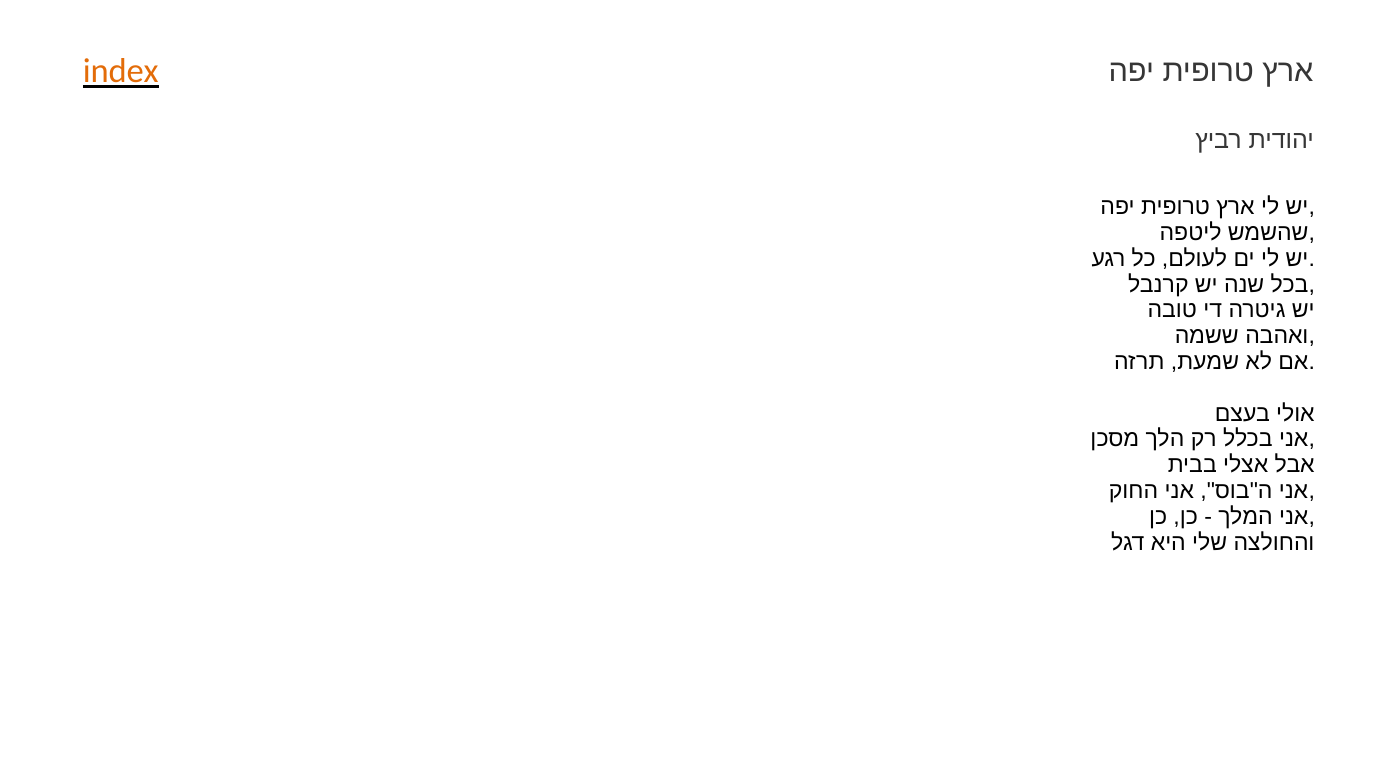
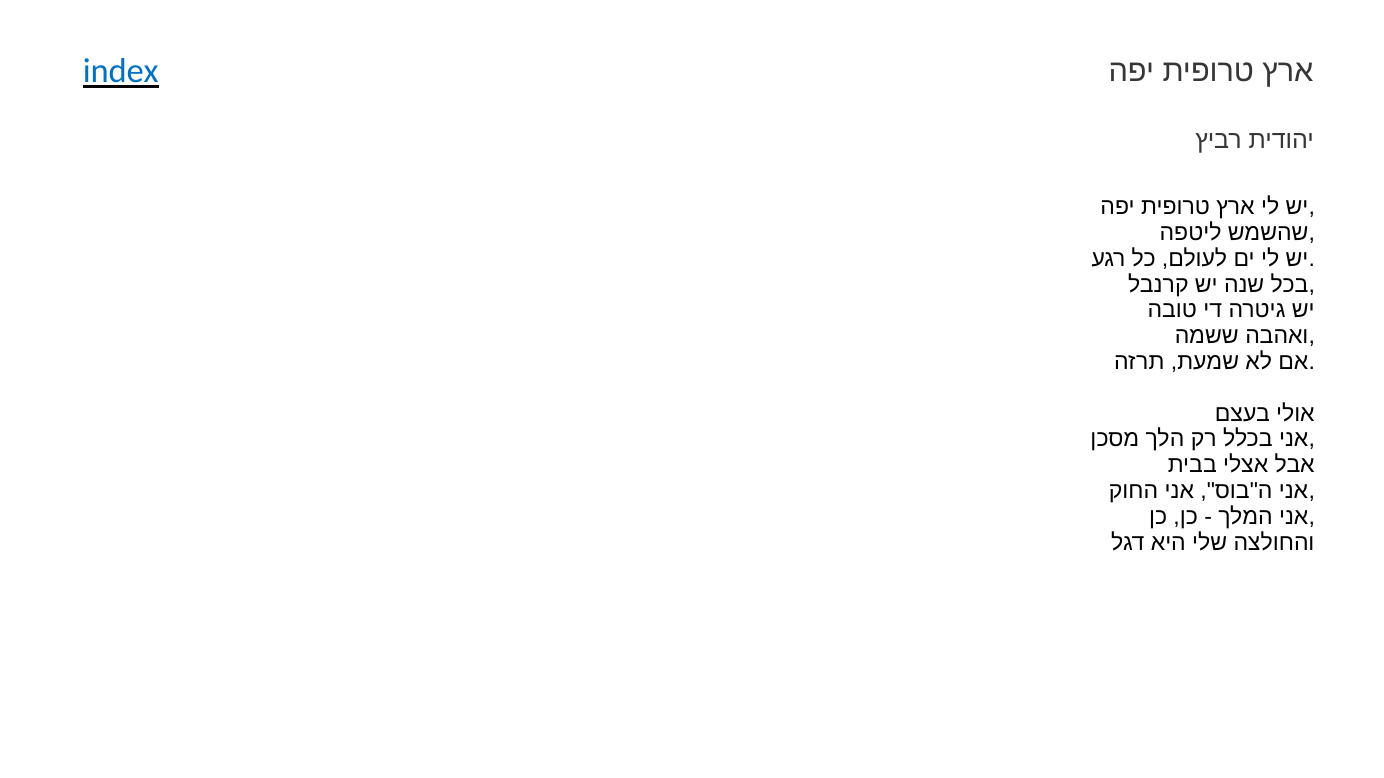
index colour: orange -> blue (121, 71)
